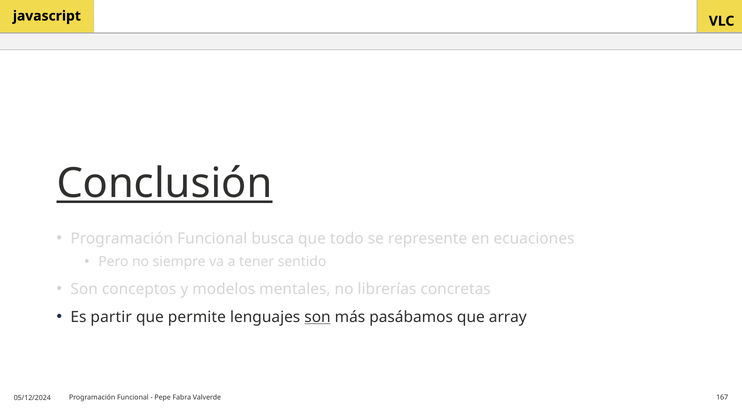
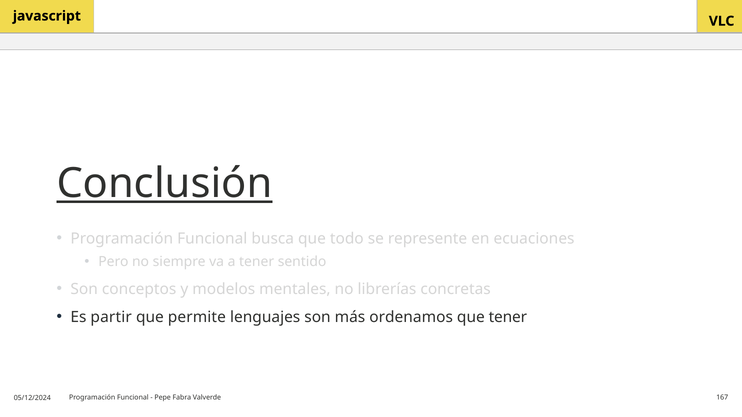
son underline: present -> none (318, 317)
pasábamos: pasábamos -> ordenamos (411, 317)
que array: array -> tener (508, 317)
